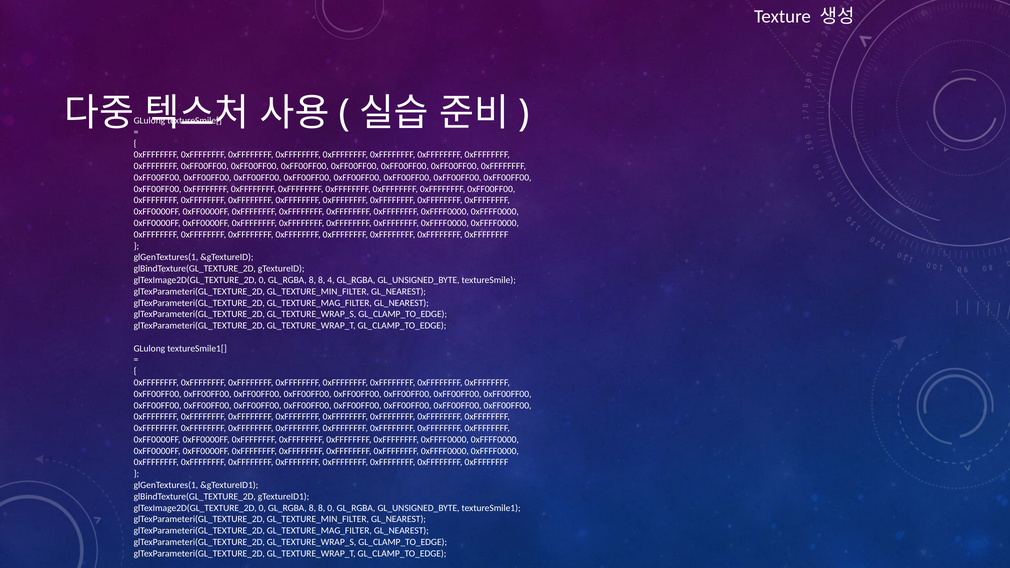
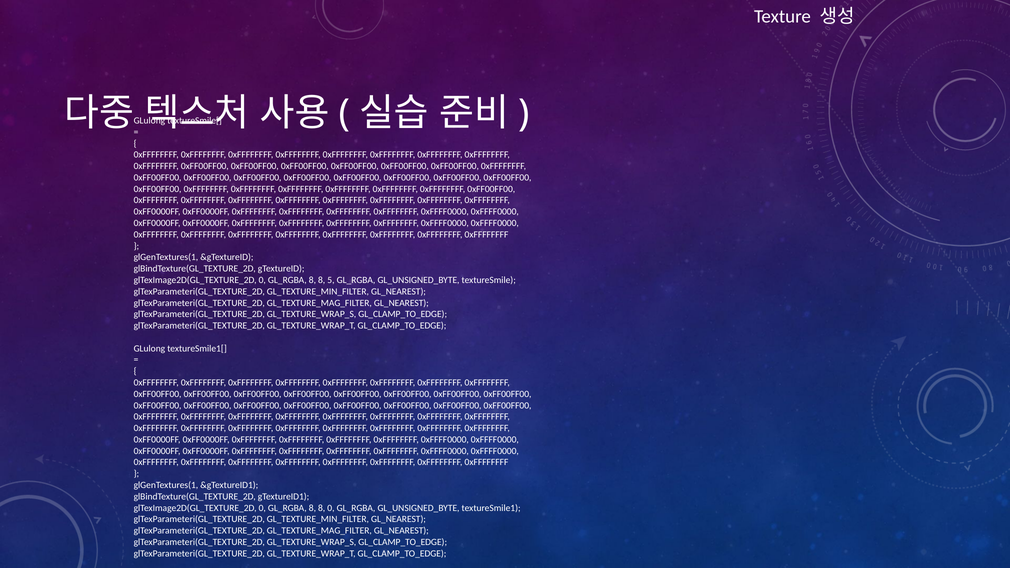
4: 4 -> 5 (331, 280)
